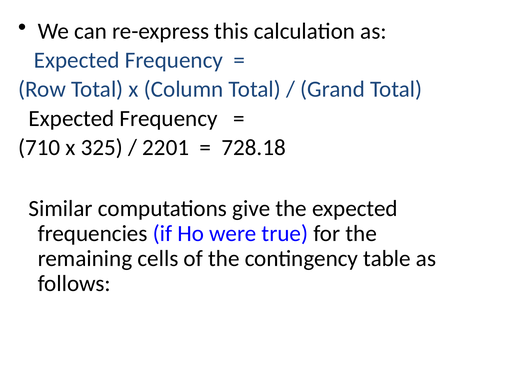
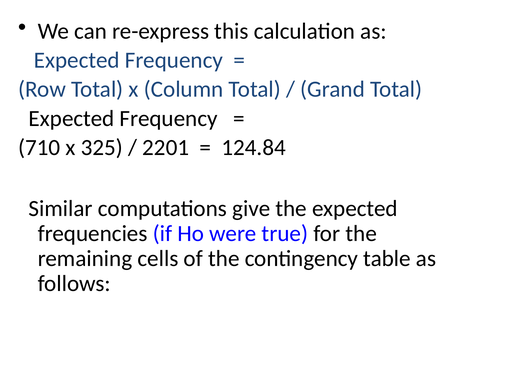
728.18: 728.18 -> 124.84 (254, 148)
